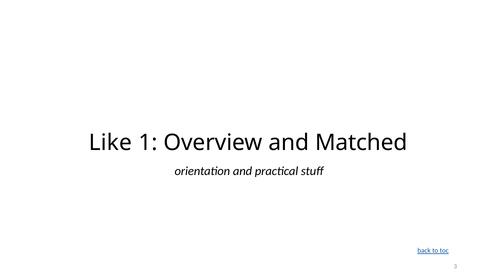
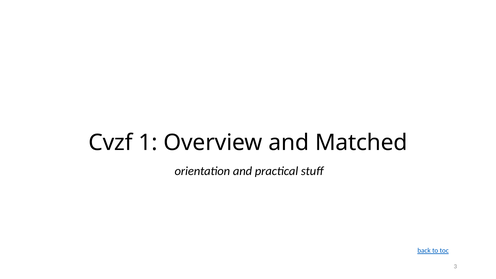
Like: Like -> Cvzf (111, 143)
